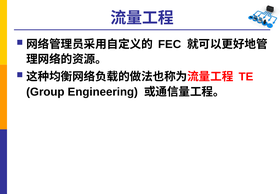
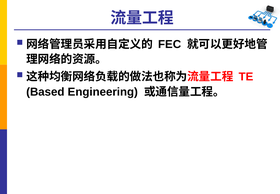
Group: Group -> Based (45, 92)
